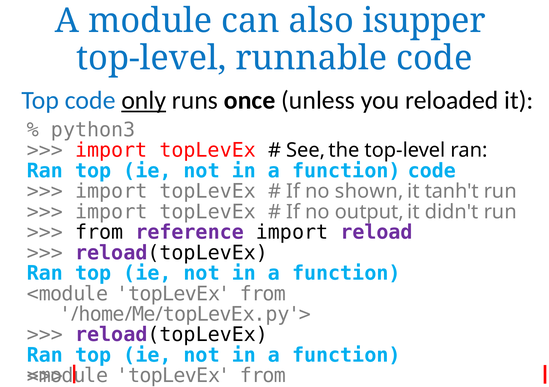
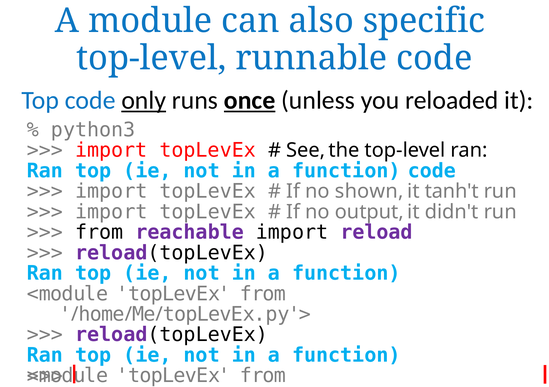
isupper: isupper -> specific (424, 21)
once underline: none -> present (250, 100)
reference: reference -> reachable (190, 232)
